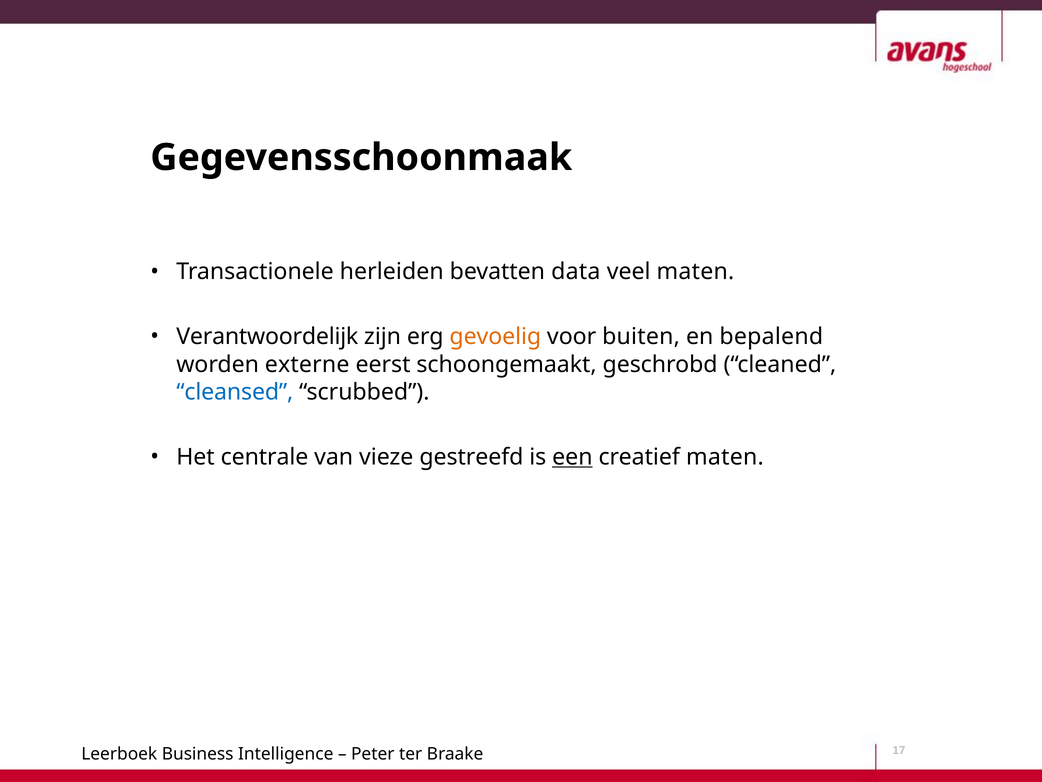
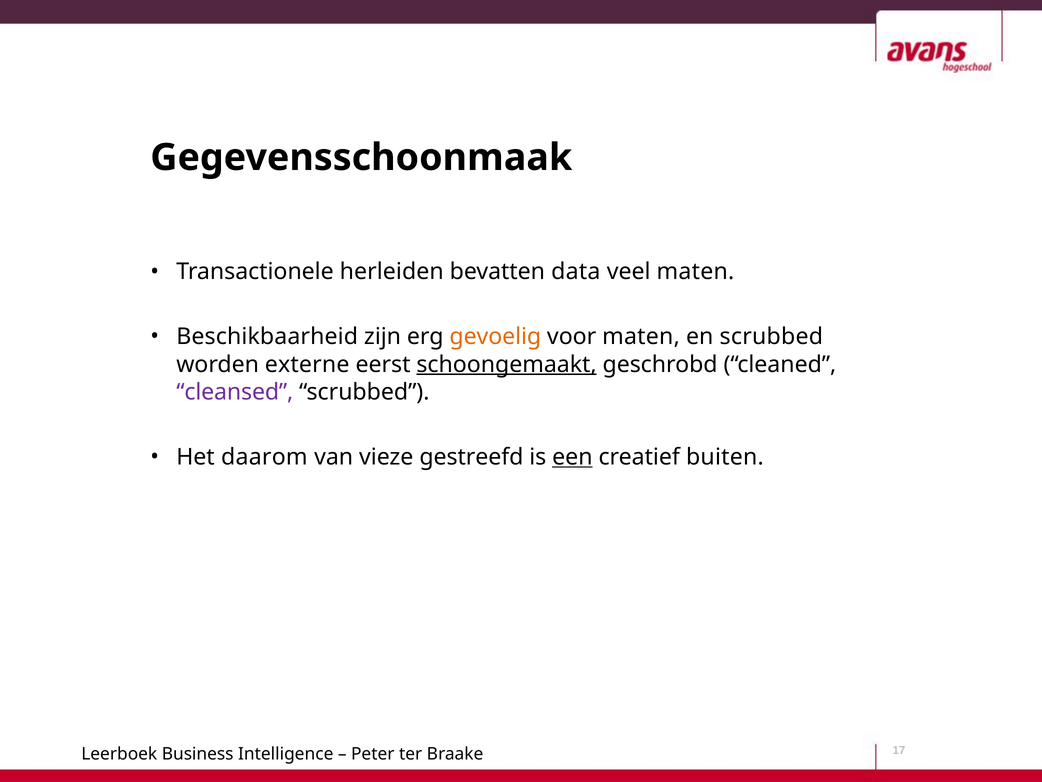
Verantwoordelijk: Verantwoordelijk -> Beschikbaarheid (267, 336)
voor buiten: buiten -> maten (641, 336)
en bepalend: bepalend -> scrubbed (771, 336)
schoongemaakt underline: none -> present (507, 364)
cleansed colour: blue -> purple (235, 392)
centrale: centrale -> daarom (264, 457)
creatief maten: maten -> buiten (725, 457)
